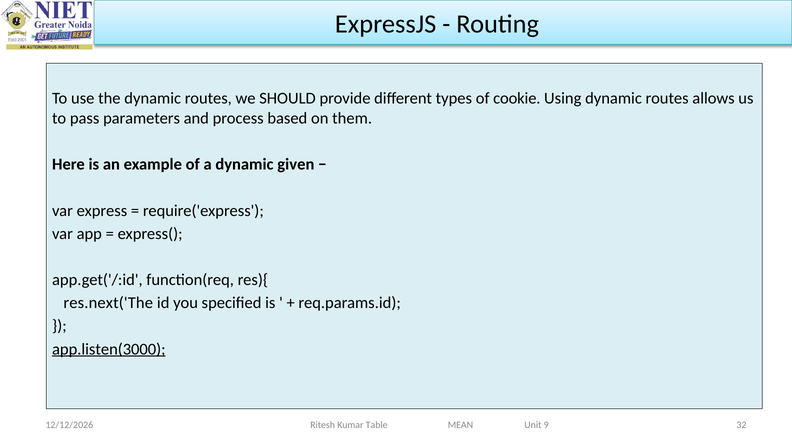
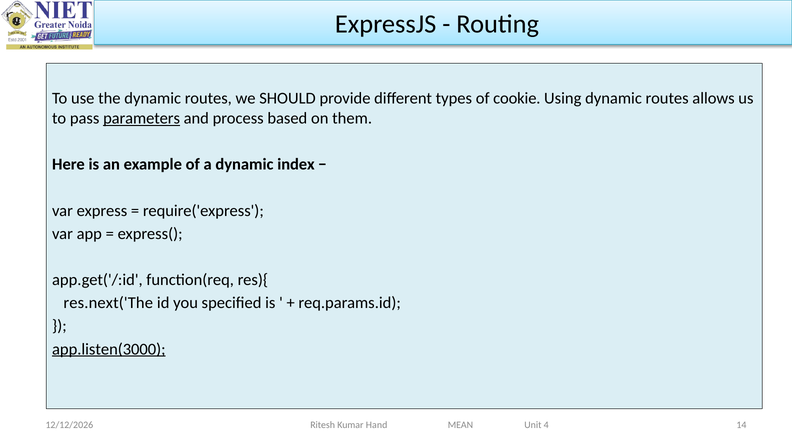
parameters underline: none -> present (142, 118)
given: given -> index (296, 165)
32: 32 -> 14 (741, 425)
Table: Table -> Hand (377, 425)
9: 9 -> 4 (546, 425)
